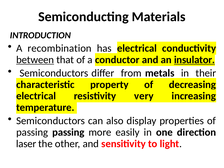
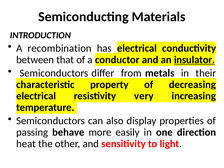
between underline: present -> none (35, 60)
passing passing: passing -> behave (68, 132)
laser: laser -> heat (26, 144)
